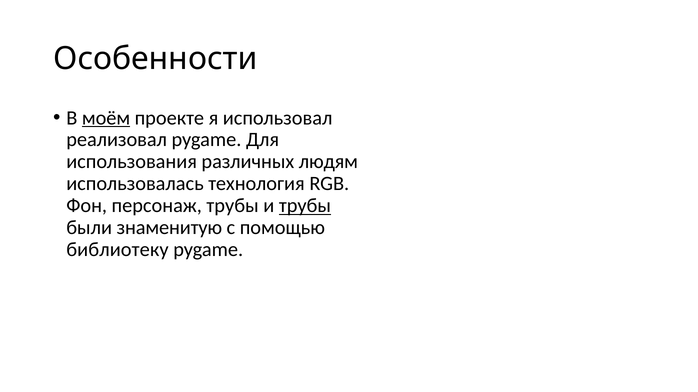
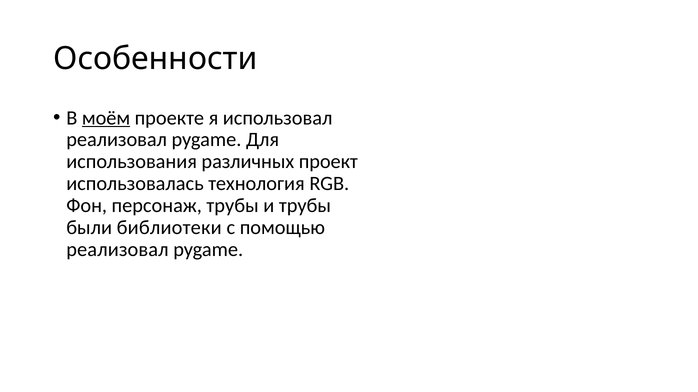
людям: людям -> проект (328, 162)
трубы underline: present -> none (305, 206)
знаменитую: знаменитую -> библиотеки (169, 228)
библиотеку: библиотеку -> реализовал (117, 250)
